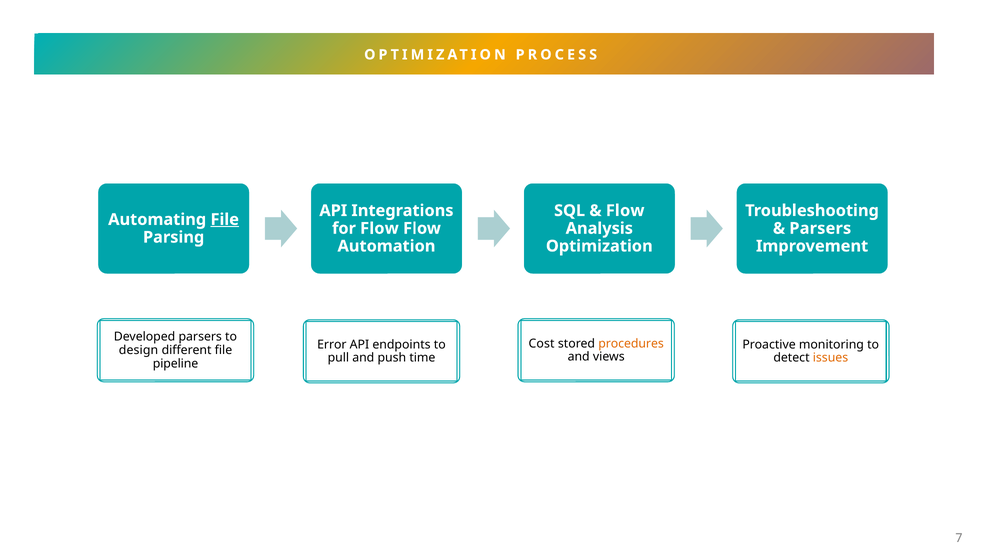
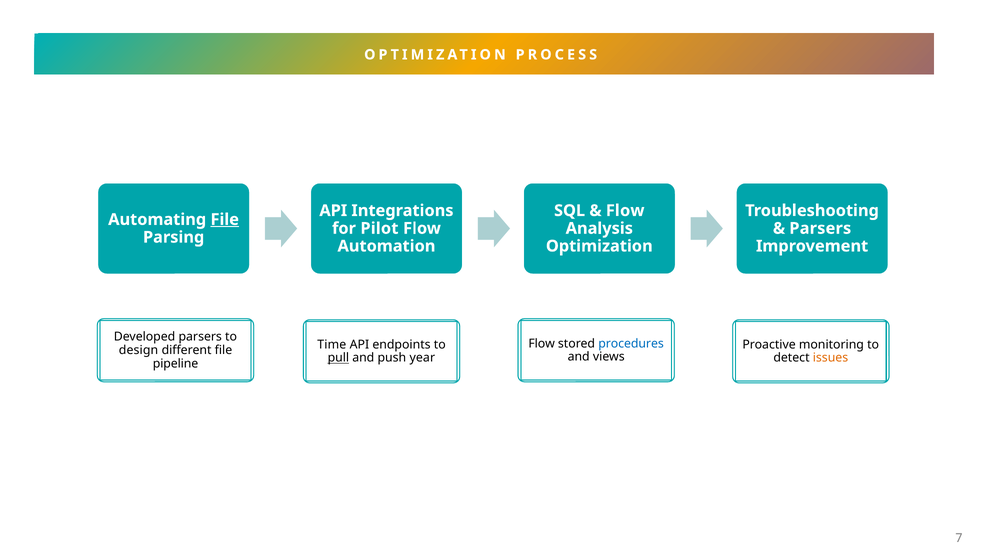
Flow: Flow -> Pilot (379, 228)
Cost: Cost -> Flow (542, 343)
procedures colour: orange -> blue (631, 343)
Error: Error -> Time (332, 344)
pull underline: none -> present (338, 358)
time: time -> year (422, 358)
